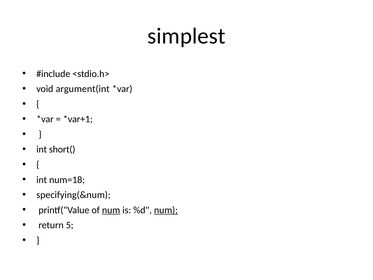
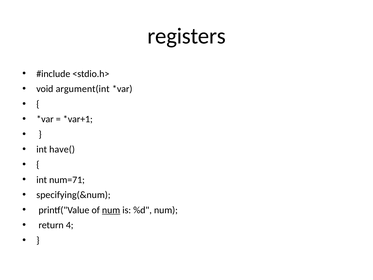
simplest: simplest -> registers (187, 36)
short(: short( -> have( (62, 149)
num=18: num=18 -> num=71 (67, 180)
num underline: present -> none (166, 210)
5: 5 -> 4 (70, 225)
